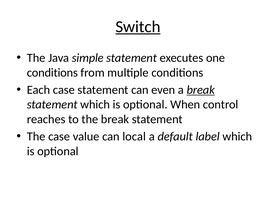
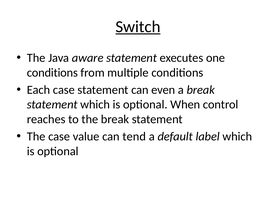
simple: simple -> aware (88, 58)
break underline: present -> none (201, 90)
local: local -> tend (134, 136)
